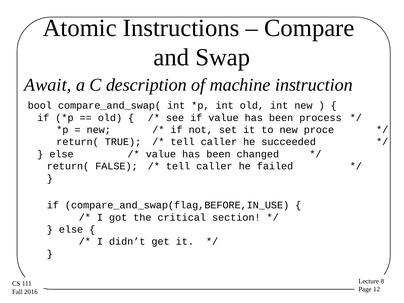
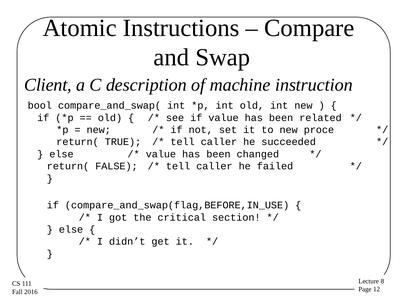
Await: Await -> Client (48, 85)
process: process -> related (320, 118)
